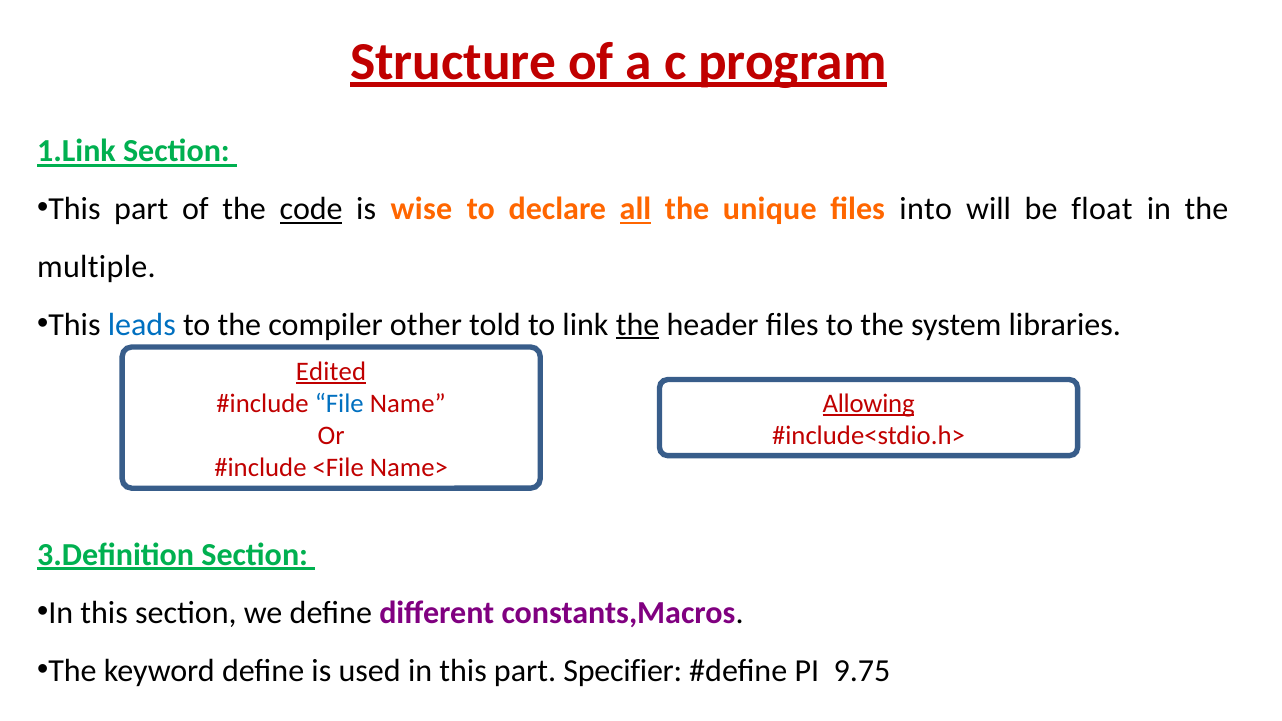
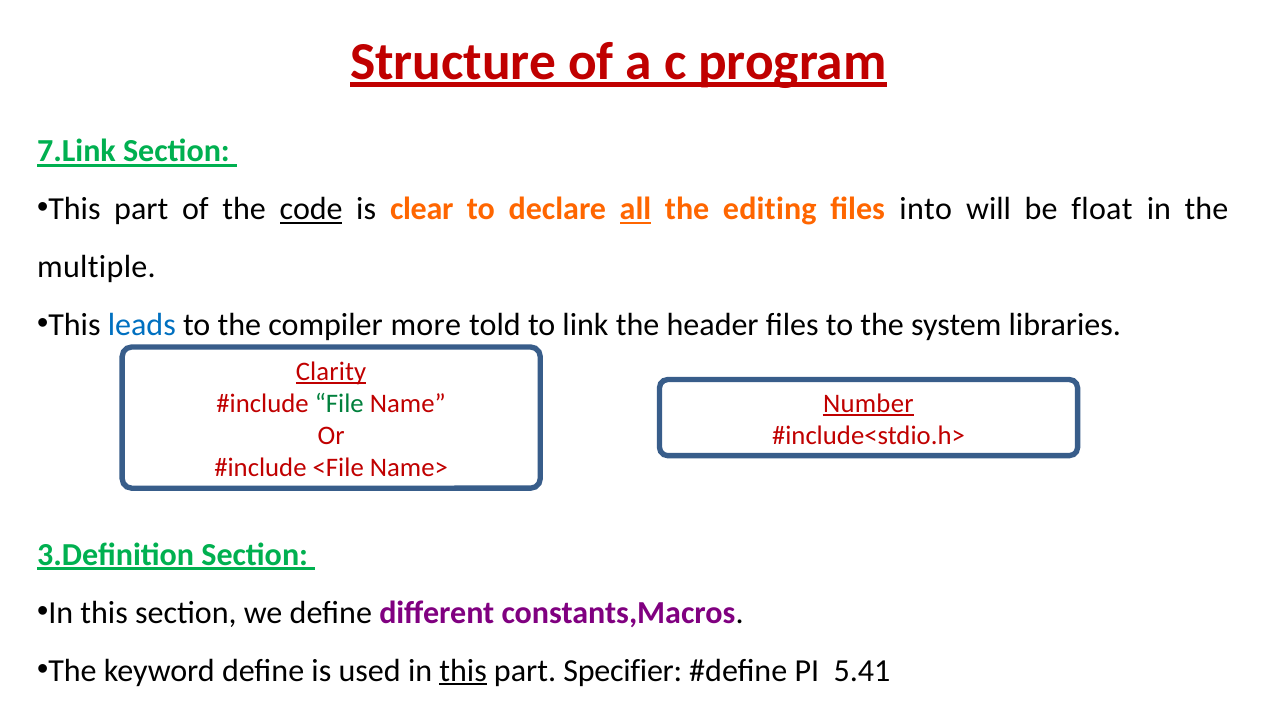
1.Link: 1.Link -> 7.Link (77, 151)
wise: wise -> clear (422, 209)
unique: unique -> editing (770, 209)
other: other -> more (426, 325)
the underline: present -> none (638, 325)
Edited: Edited -> Clarity (331, 371)
File colour: blue -> green (339, 403)
Allowing: Allowing -> Number (868, 403)
this underline: none -> present (463, 671)
9.75: 9.75 -> 5.41 (862, 671)
